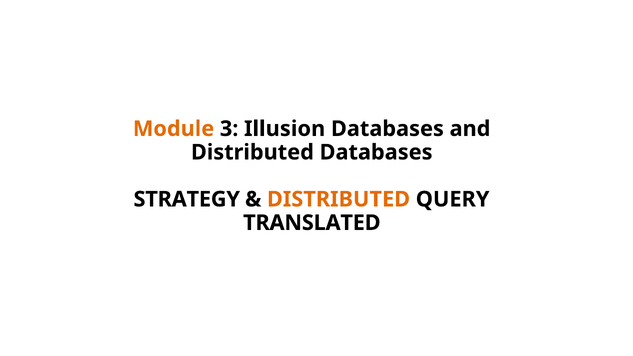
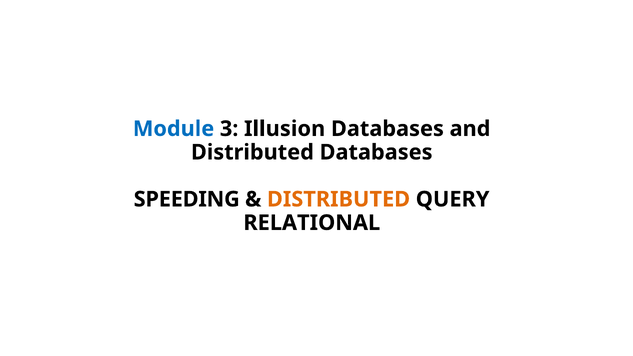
Module colour: orange -> blue (174, 129)
STRATEGY: STRATEGY -> SPEEDING (187, 199)
TRANSLATED: TRANSLATED -> RELATIONAL (312, 223)
